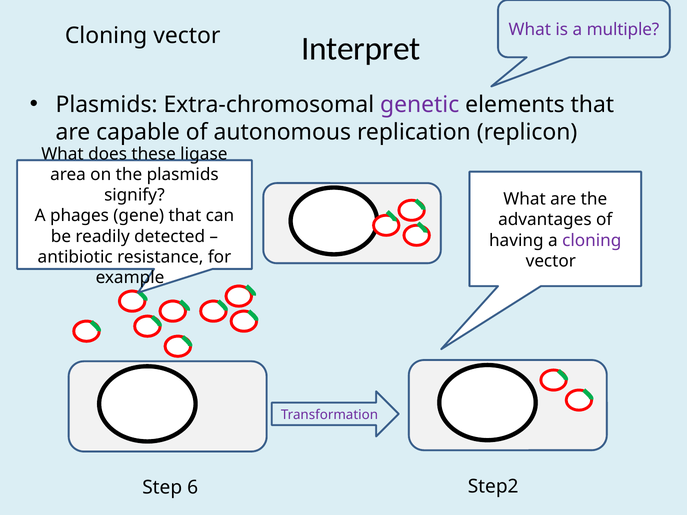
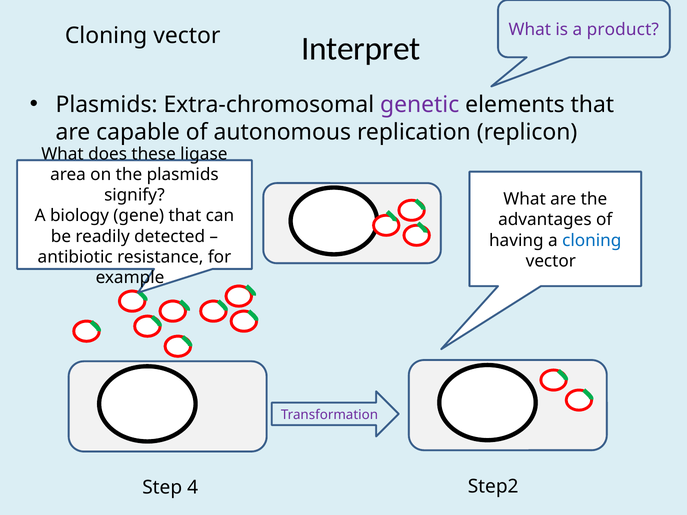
multiple: multiple -> product (623, 30)
phages: phages -> biology (79, 216)
cloning colour: purple -> blue (592, 240)
6: 6 -> 4 (193, 488)
